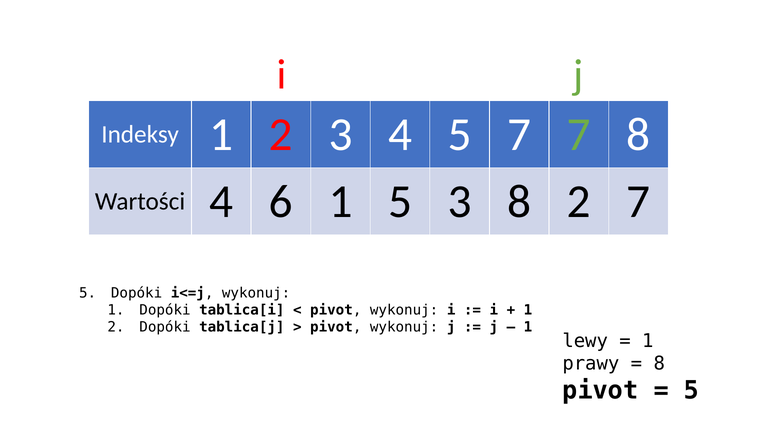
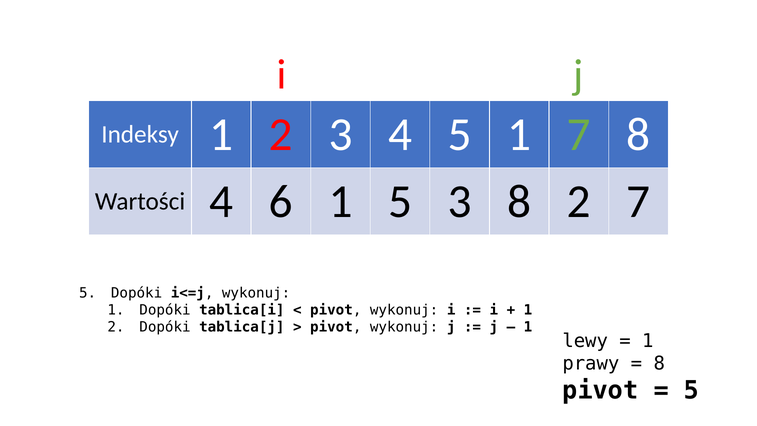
5 7: 7 -> 1 (519, 135)
